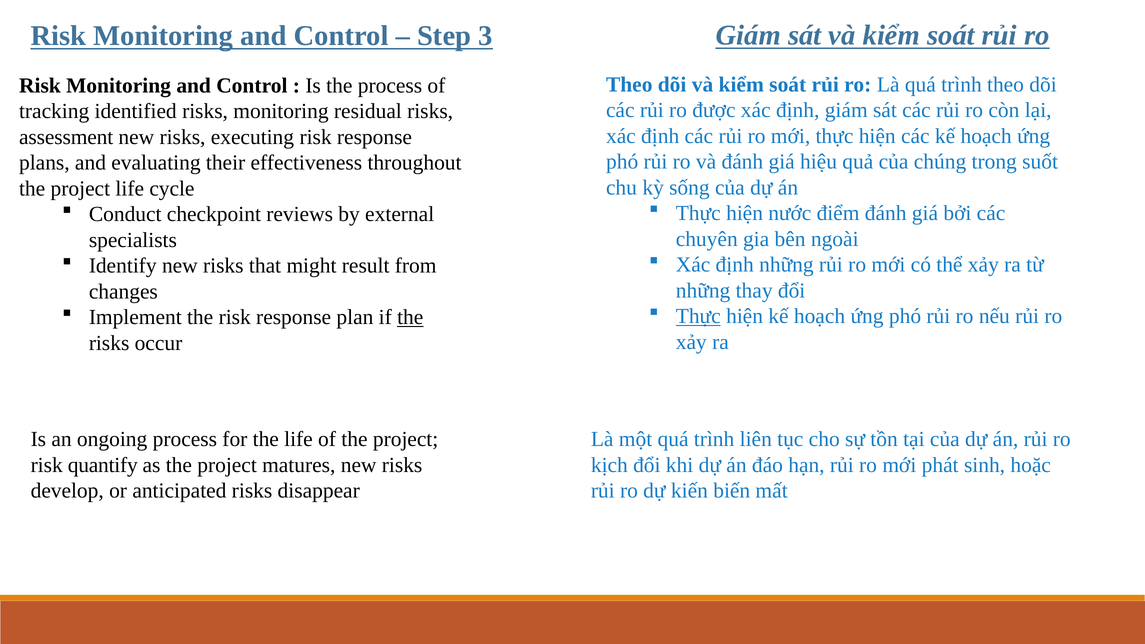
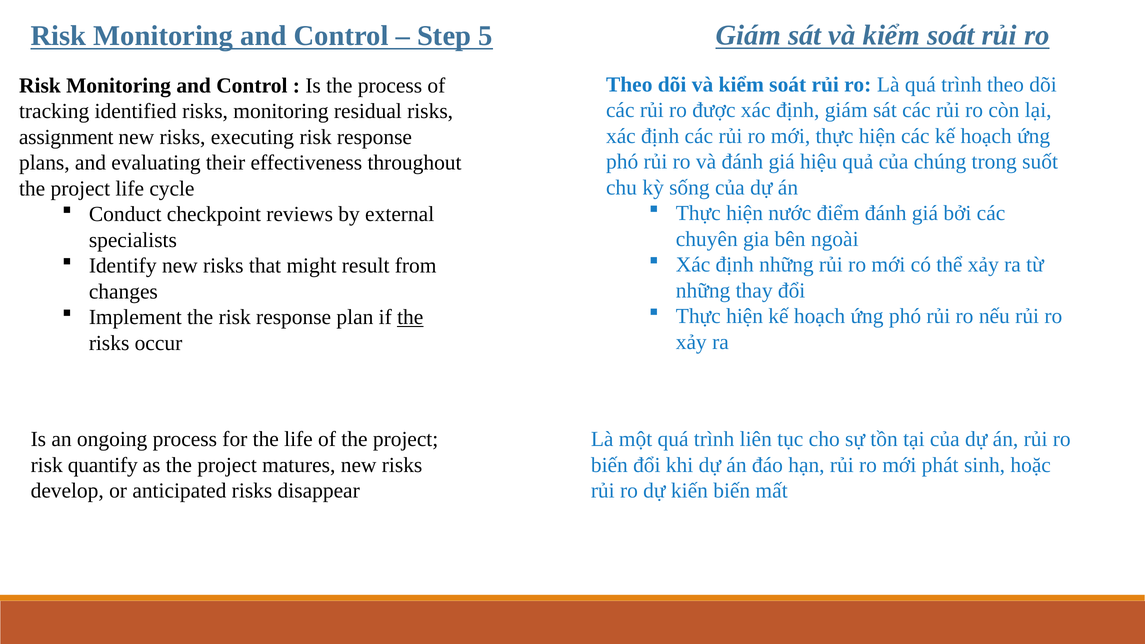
3: 3 -> 5 (485, 36)
assessment: assessment -> assignment (66, 137)
Thực underline: present -> none (698, 316)
kịch: kịch -> biến (609, 465)
